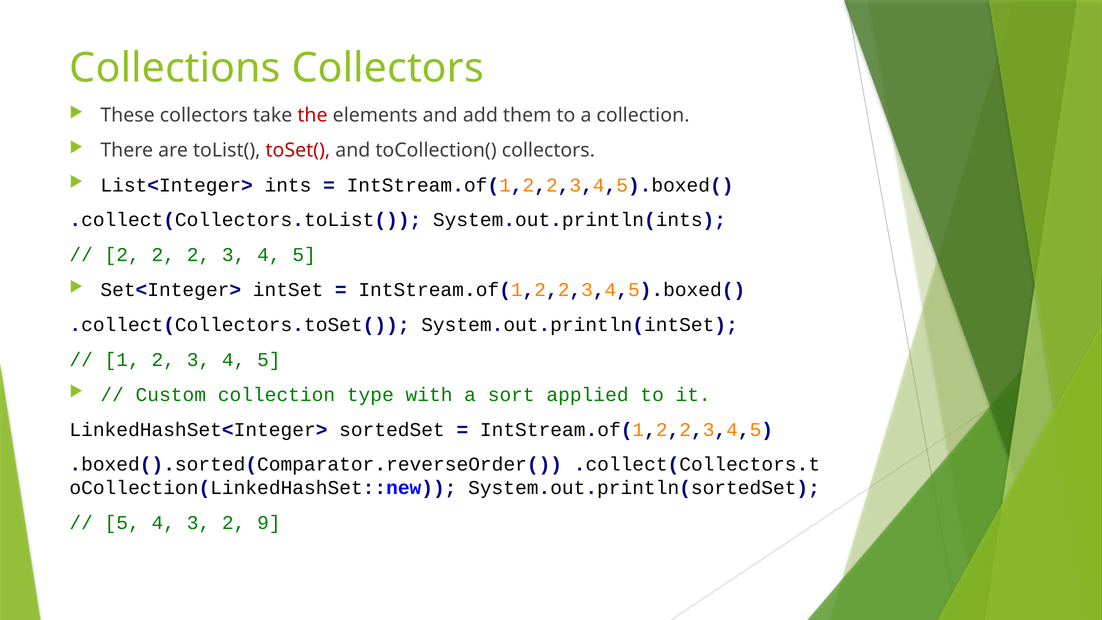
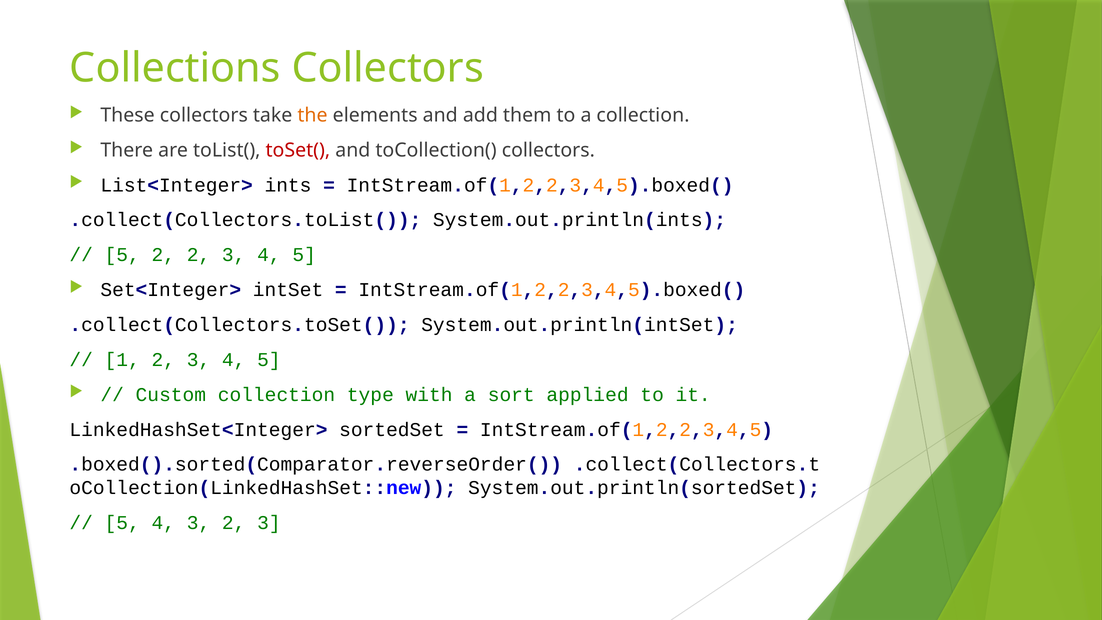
the colour: red -> orange (313, 115)
2: 2 -> 5 (122, 255)
3 2 9: 9 -> 3 (269, 523)
